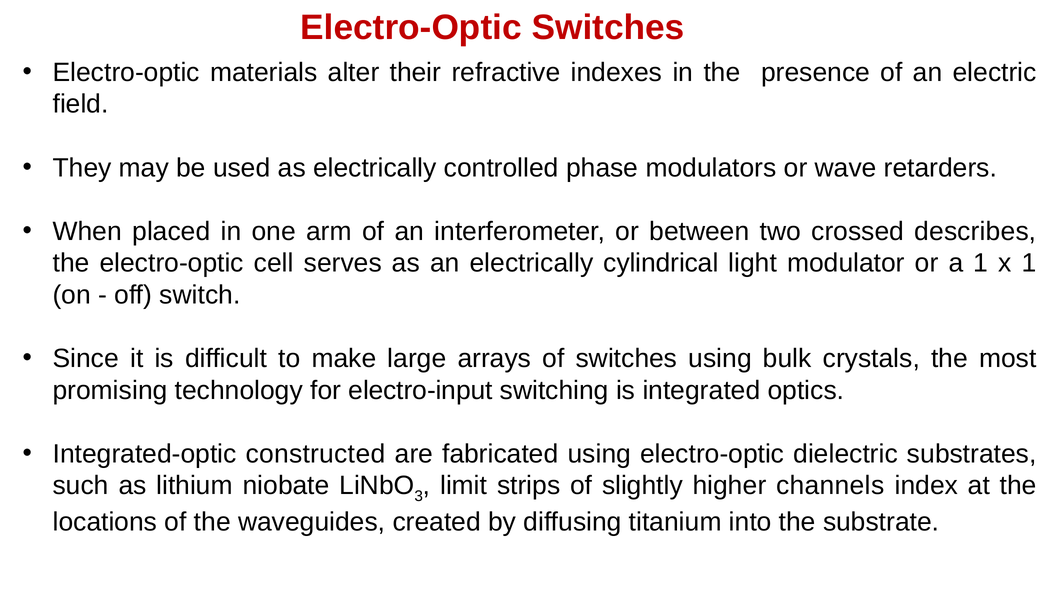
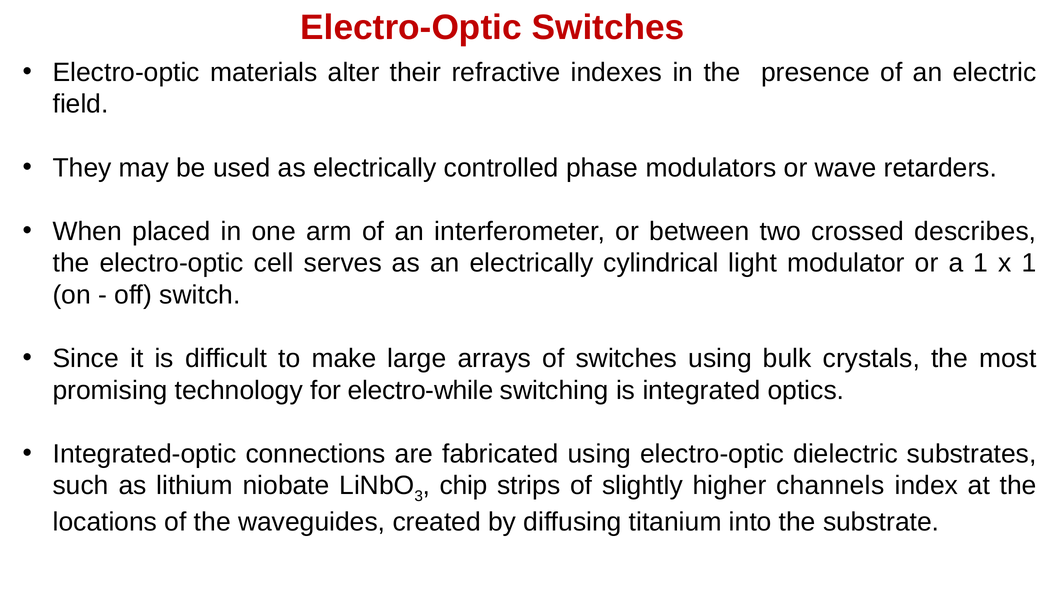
electro-input: electro-input -> electro-while (421, 390)
constructed: constructed -> connections (316, 454)
limit: limit -> chip (464, 485)
